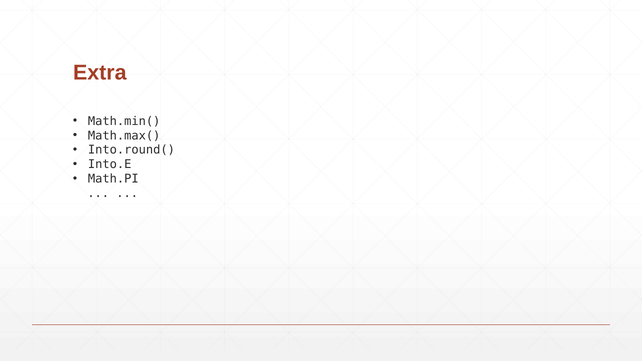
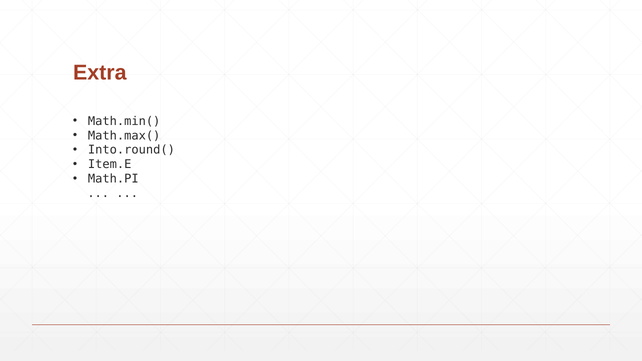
Into.E: Into.E -> Item.E (110, 164)
